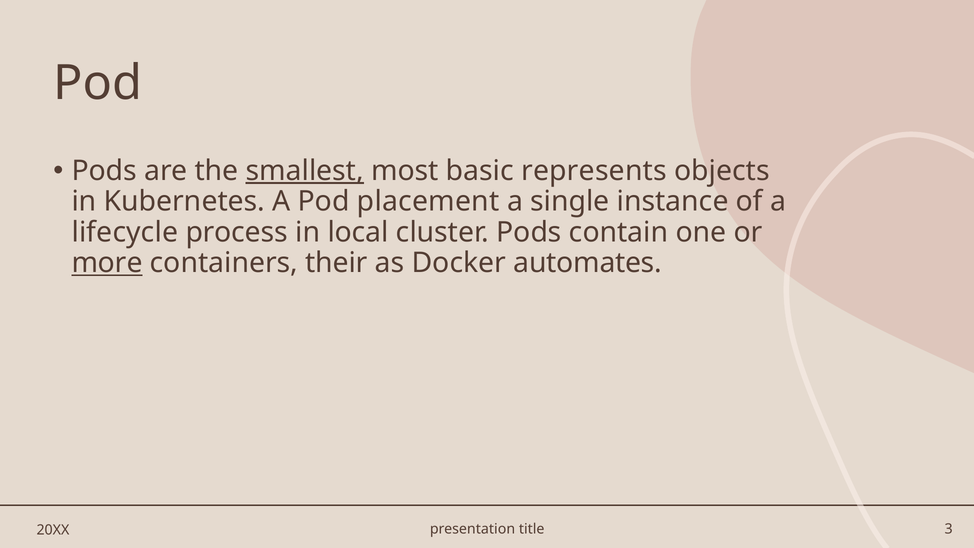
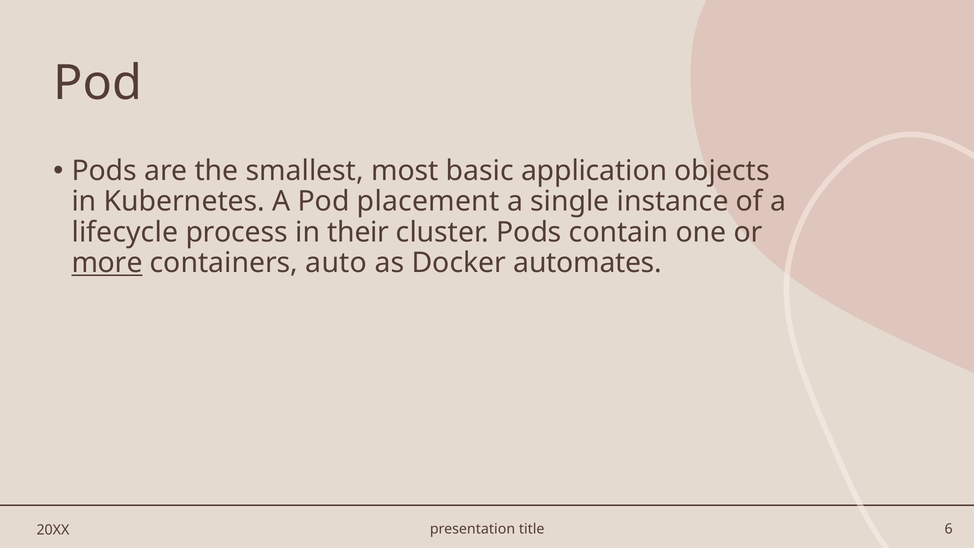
smallest underline: present -> none (305, 171)
represents: represents -> application (594, 171)
local: local -> their (358, 232)
their: their -> auto (336, 263)
3: 3 -> 6 (949, 529)
